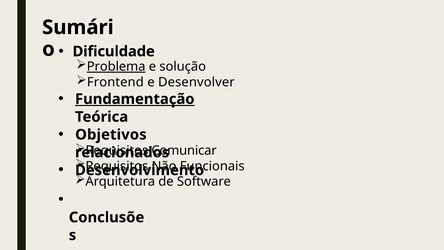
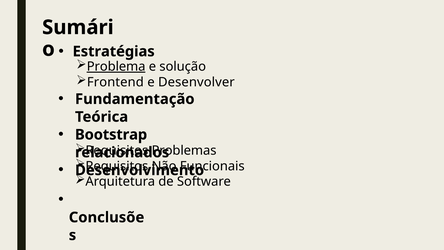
Dificuldade: Dificuldade -> Estratégias (114, 51)
Fundamentação underline: present -> none (135, 99)
Objetivos: Objetivos -> Bootstrap (111, 135)
Comunicar: Comunicar -> Problemas (184, 150)
